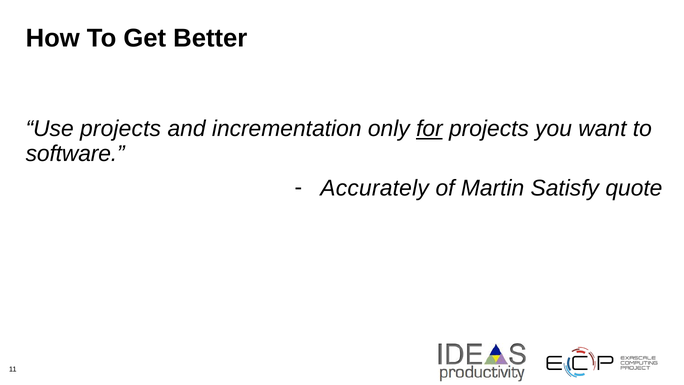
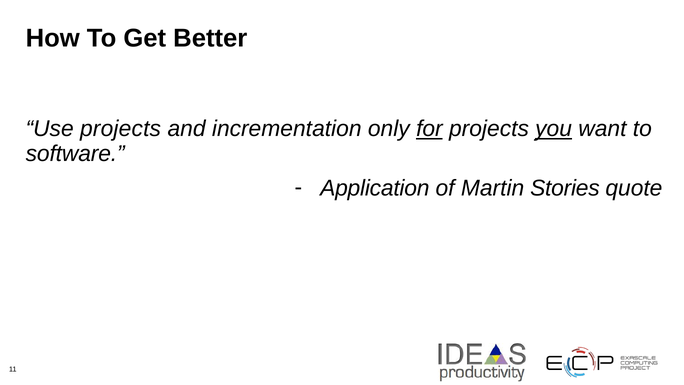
you underline: none -> present (554, 129)
Accurately: Accurately -> Application (375, 188)
Satisfy: Satisfy -> Stories (565, 188)
